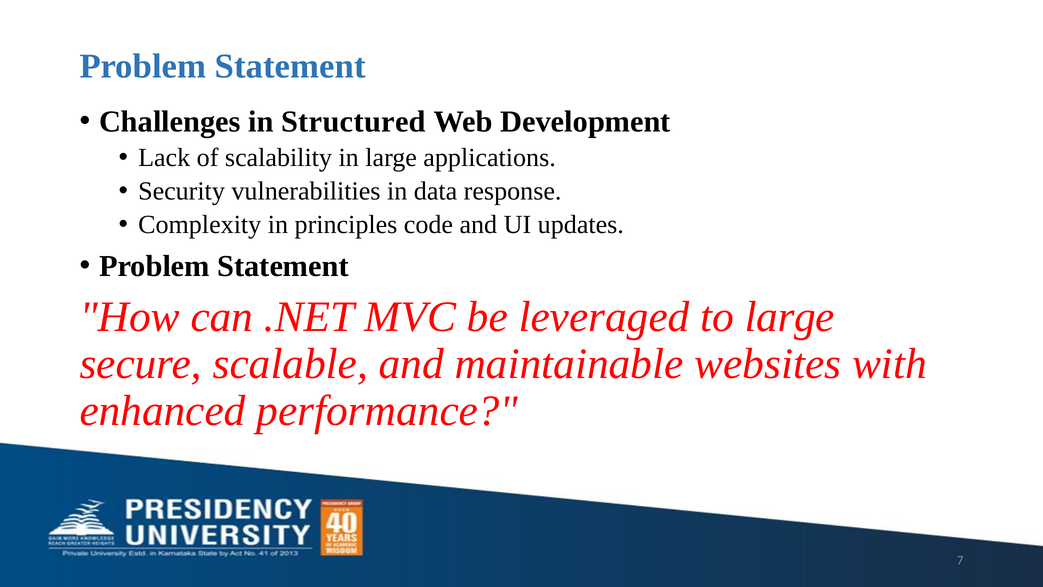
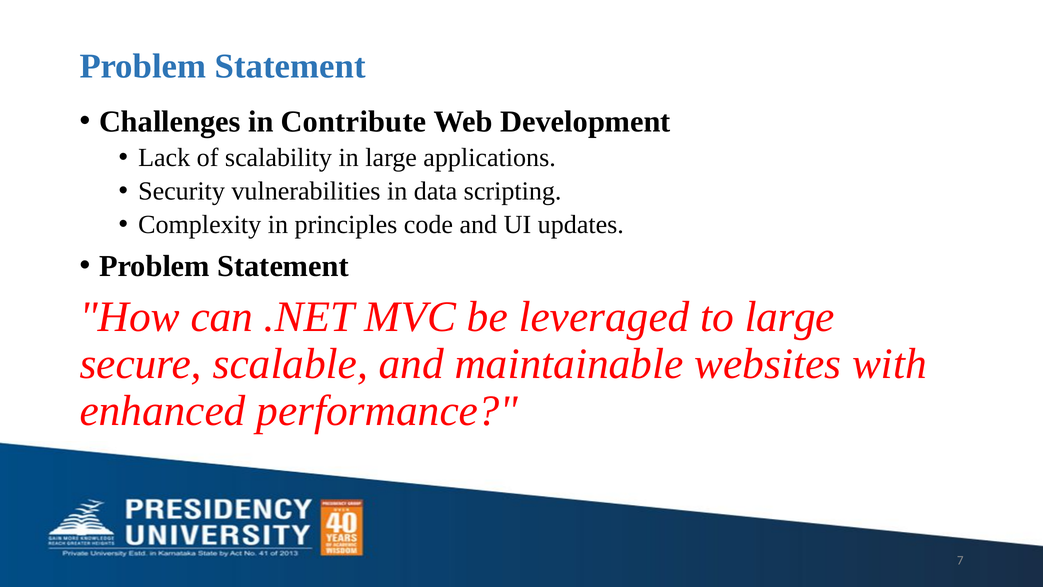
Structured: Structured -> Contribute (354, 121)
response: response -> scripting (513, 191)
